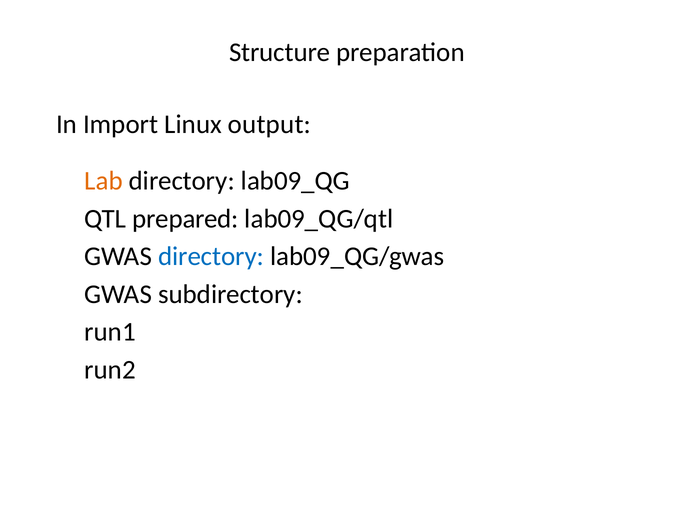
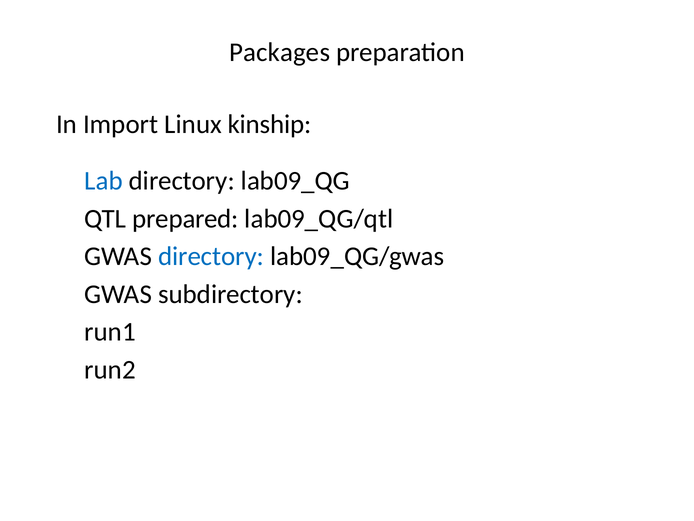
Structure: Structure -> Packages (280, 52)
output: output -> kinship (270, 124)
Lab colour: orange -> blue (104, 181)
